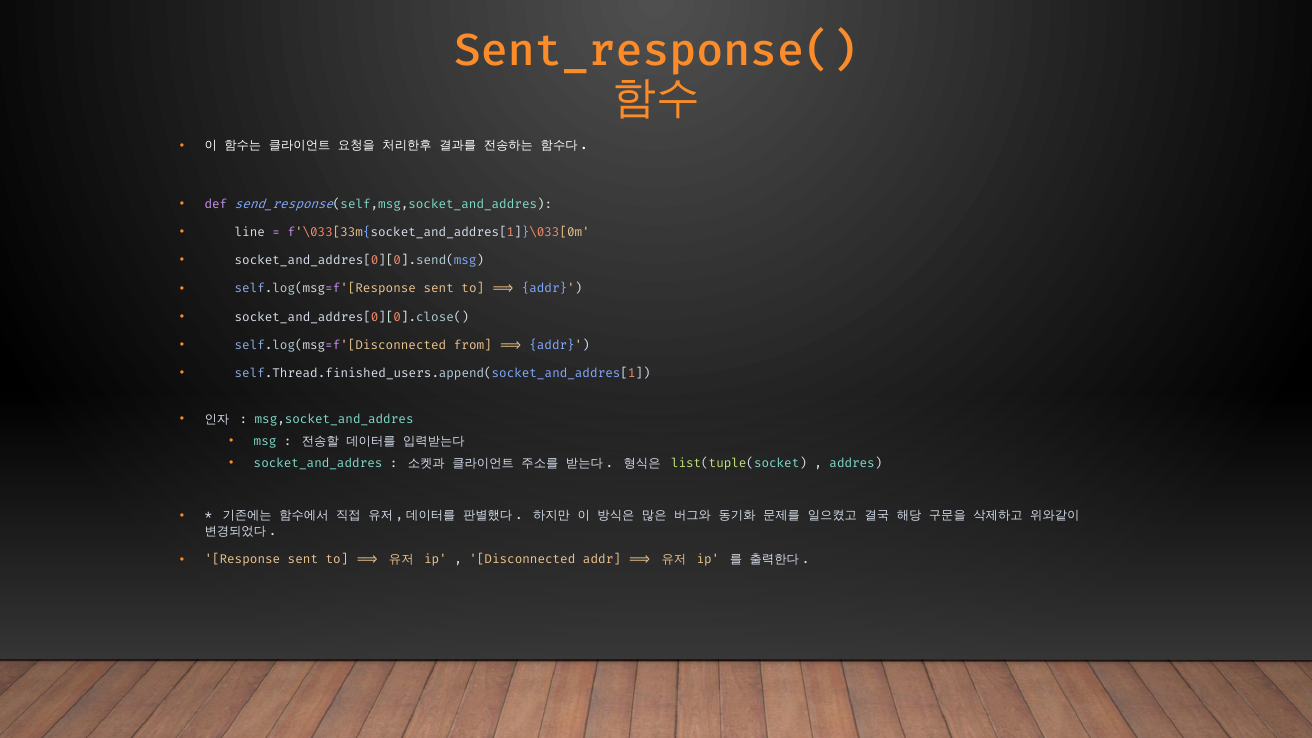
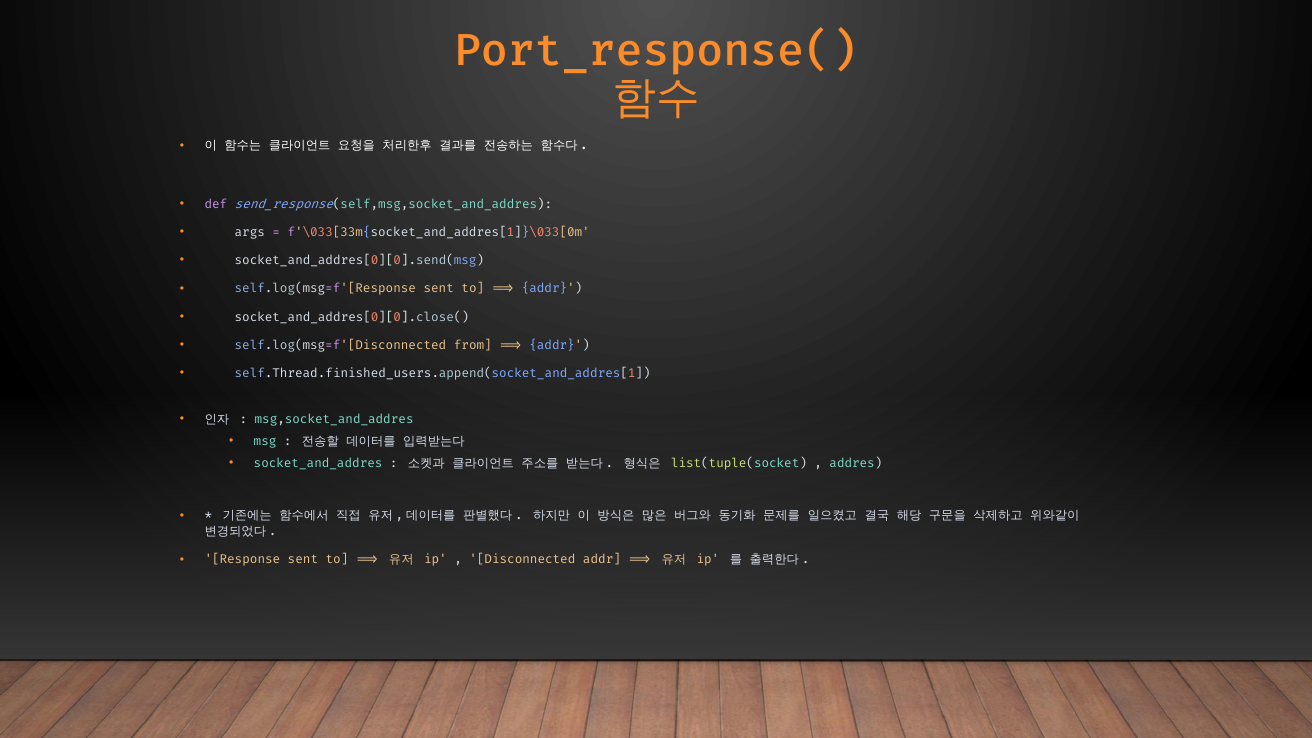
Sent_response(: Sent_response( -> Port_response( (656, 51)
line: line -> args (250, 232)
